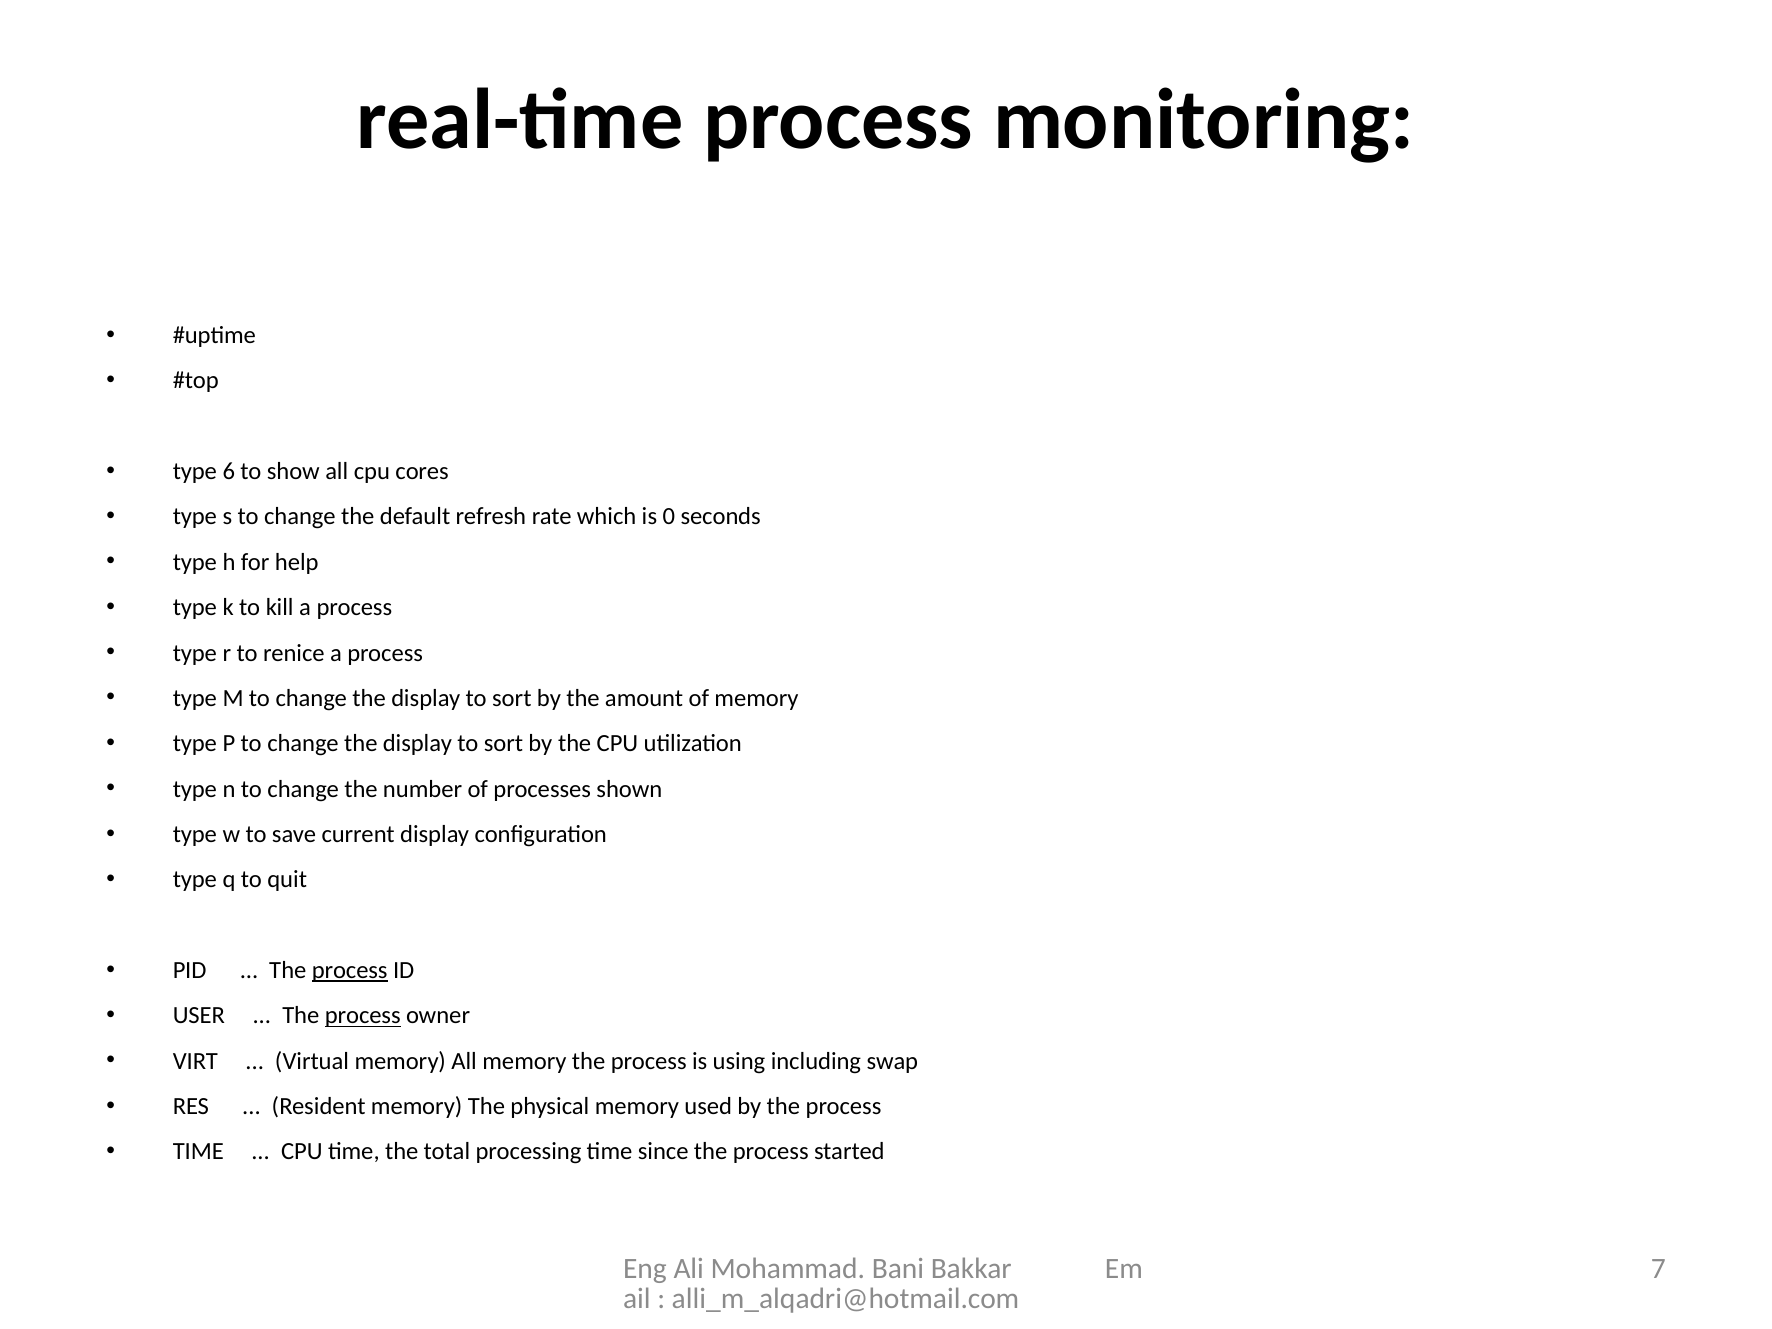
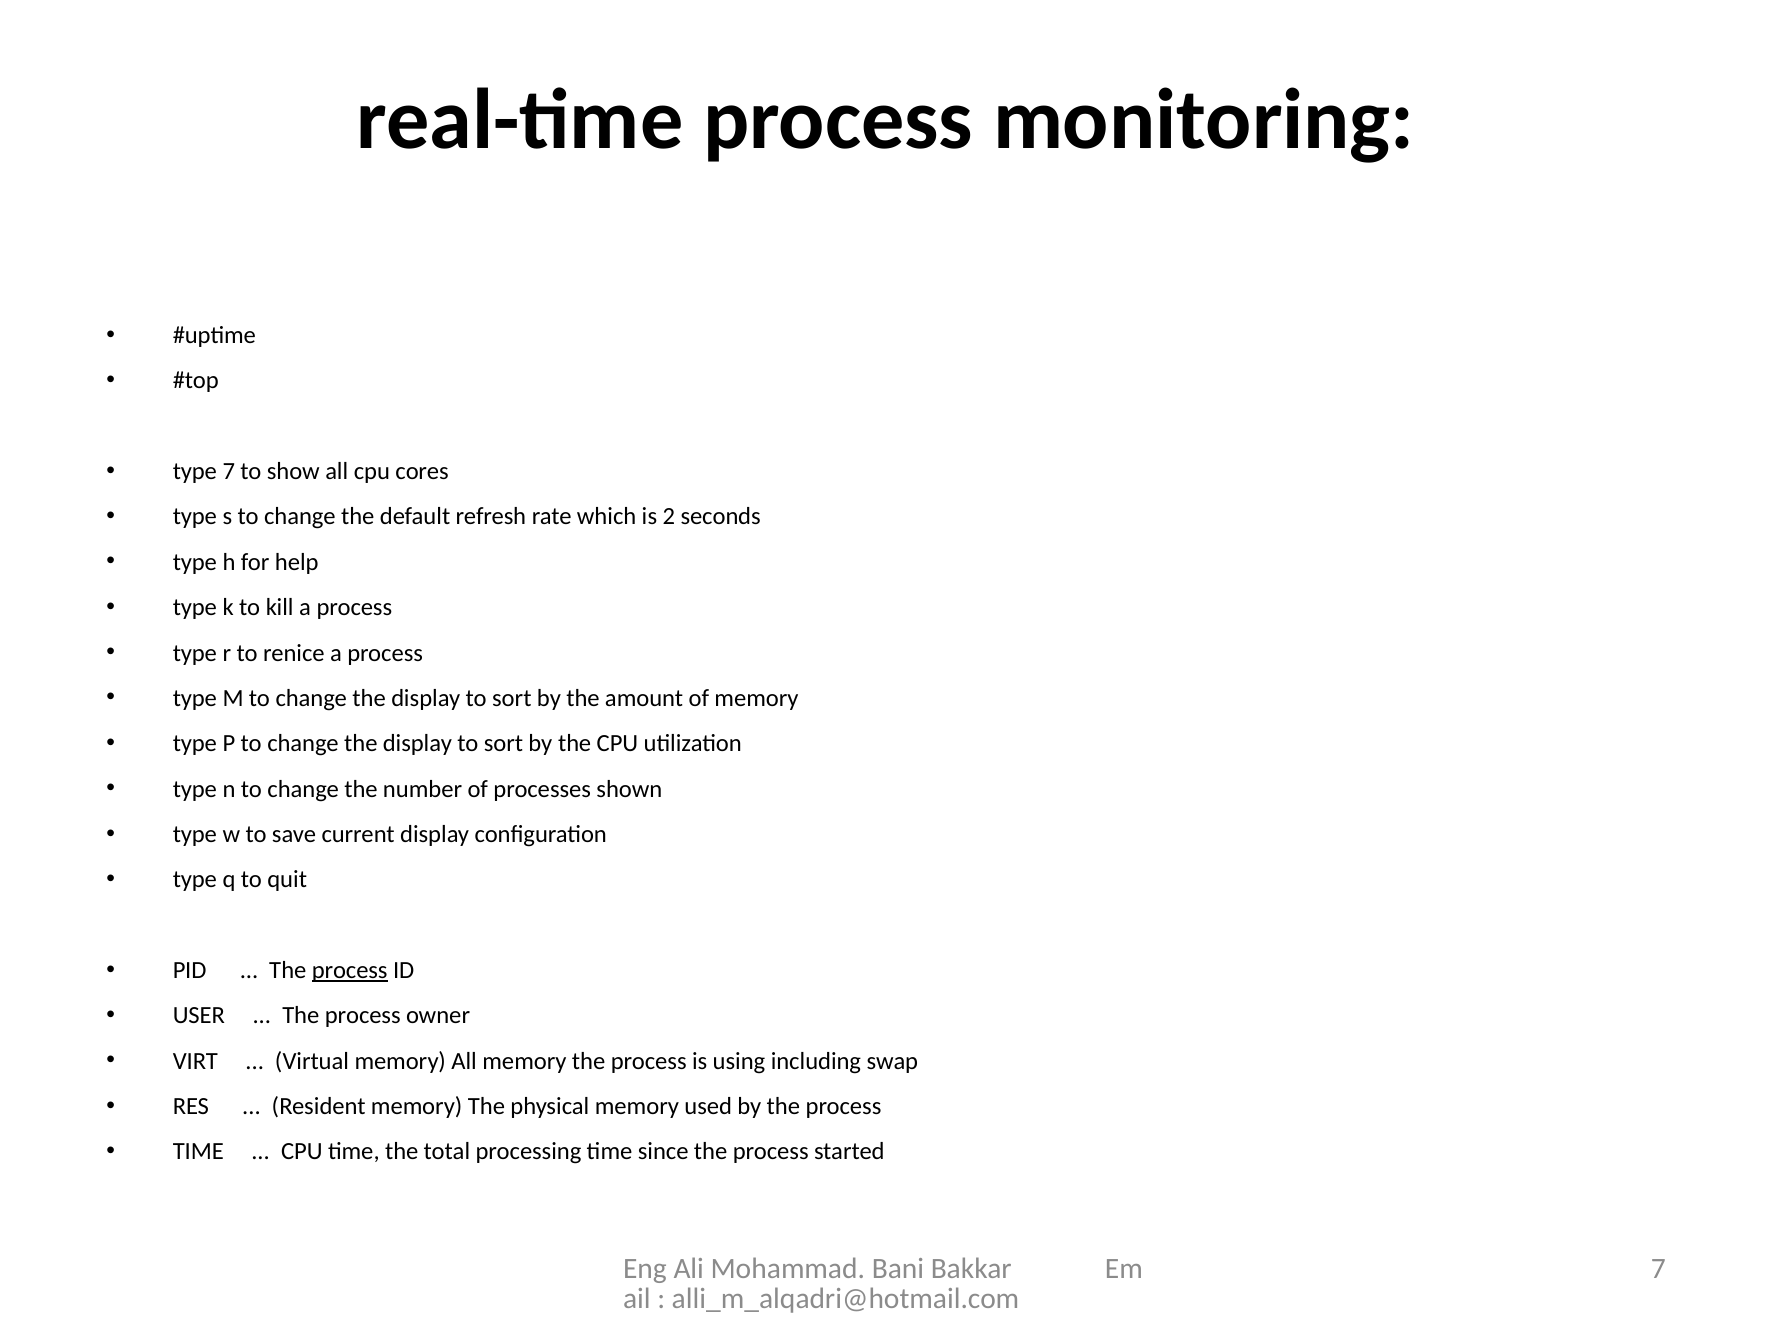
type 6: 6 -> 7 (229, 471)
0: 0 -> 2 (669, 517)
process underline: present -> none (363, 1016)
